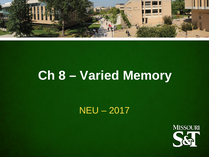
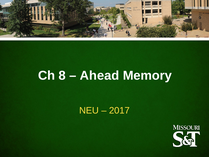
Varied: Varied -> Ahead (100, 75)
